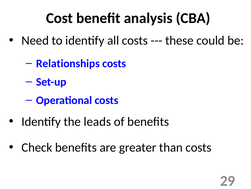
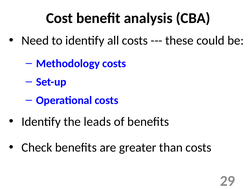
Relationships: Relationships -> Methodology (68, 63)
